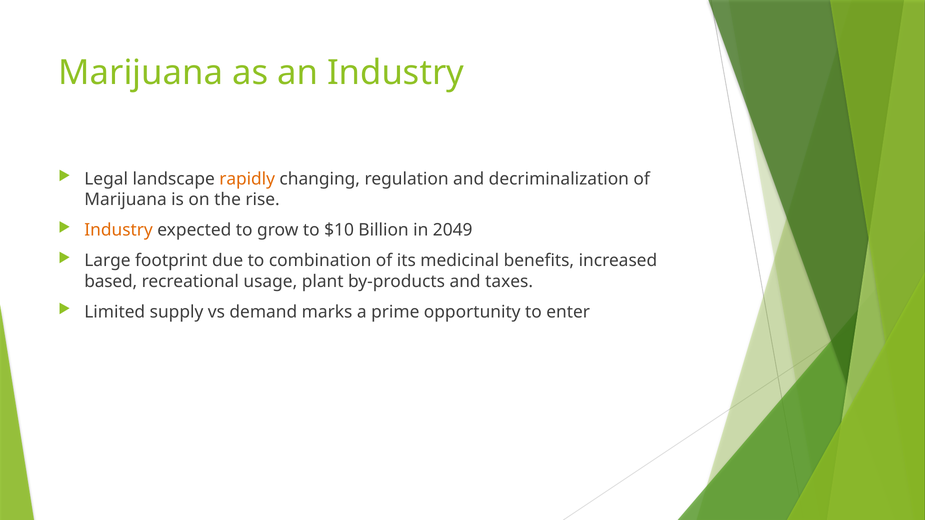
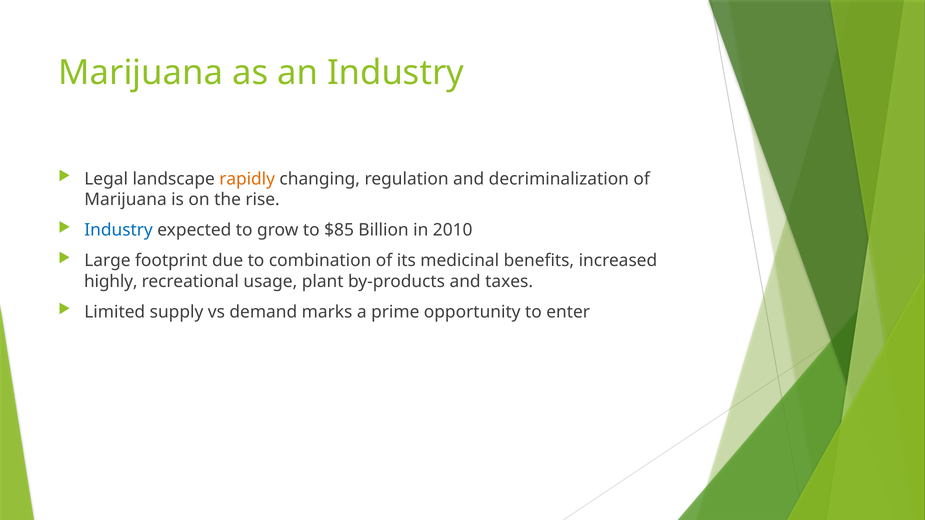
Industry colour: orange -> blue (119, 230)
$10: $10 -> $85 (339, 230)
2049: 2049 -> 2010 (453, 230)
based: based -> highly (111, 282)
